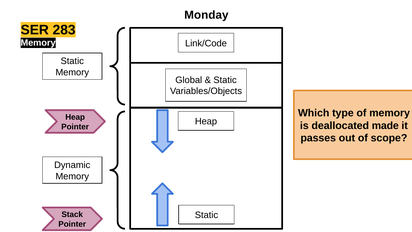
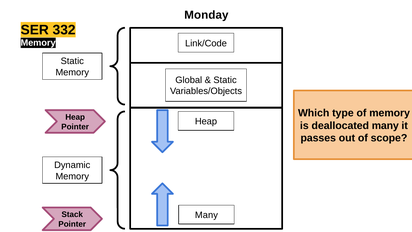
283: 283 -> 332 (64, 30)
deallocated made: made -> many (385, 125)
Static: Static -> Many (206, 215)
